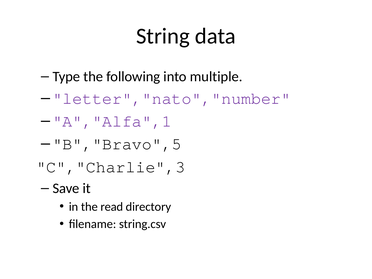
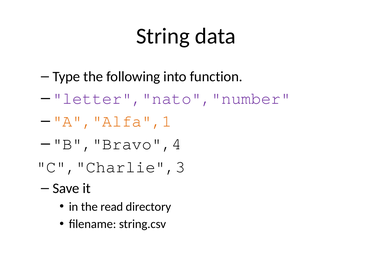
multiple: multiple -> function (216, 77)
A","Alfa",1 colour: purple -> orange (112, 121)
B","Bravo",5: B","Bravo",5 -> B","Bravo",4 (117, 144)
